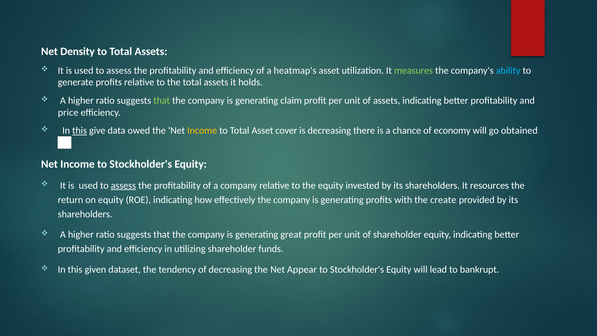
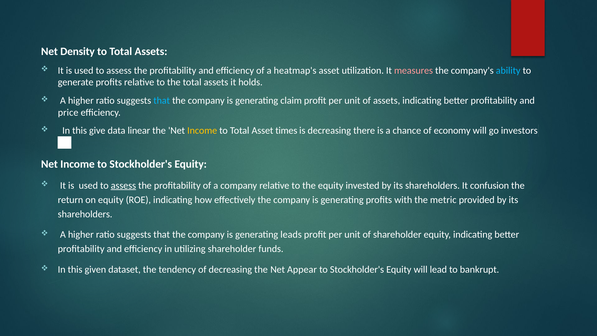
measures colour: light green -> pink (414, 70)
that colour: light green -> light blue (162, 100)
this underline: present -> none (80, 131)
owed: owed -> linear (139, 131)
cover: cover -> times (286, 131)
obtained: obtained -> investors (519, 131)
resources: resources -> confusion (490, 185)
create: create -> metric (443, 200)
great: great -> leads (291, 235)
